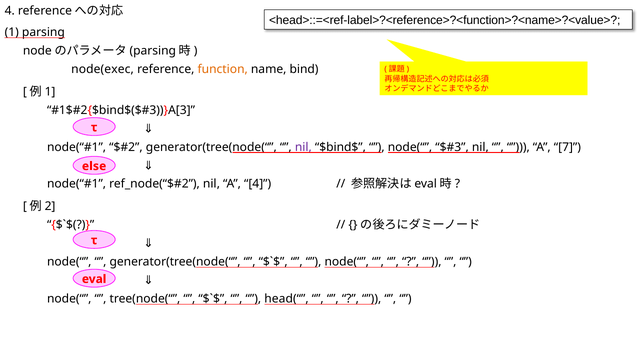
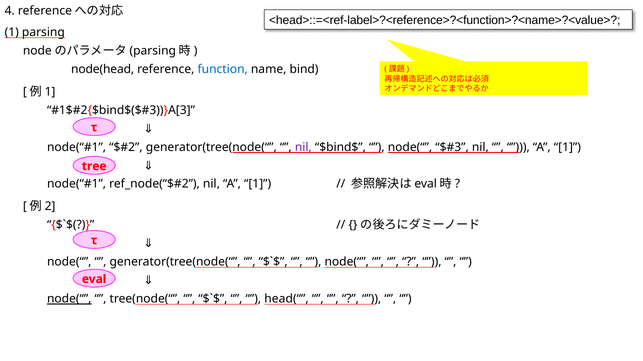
node(exec: node(exec -> node(head (103, 69)
function colour: orange -> blue (223, 69)
7: 7 -> 1 (567, 147)
else: else -> tree (94, 166)
nil A 4: 4 -> 1 (258, 184)
node(“ underline: none -> present (69, 299)
